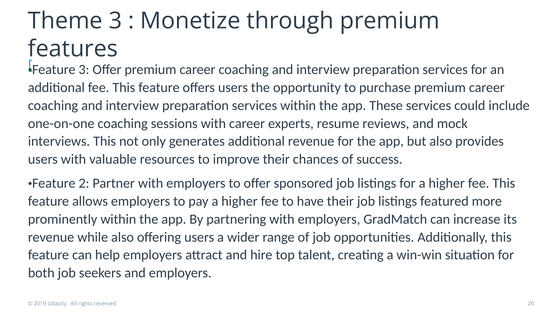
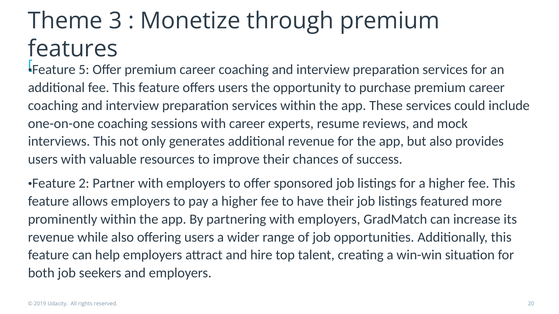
3: 3 -> 5 (84, 70)
